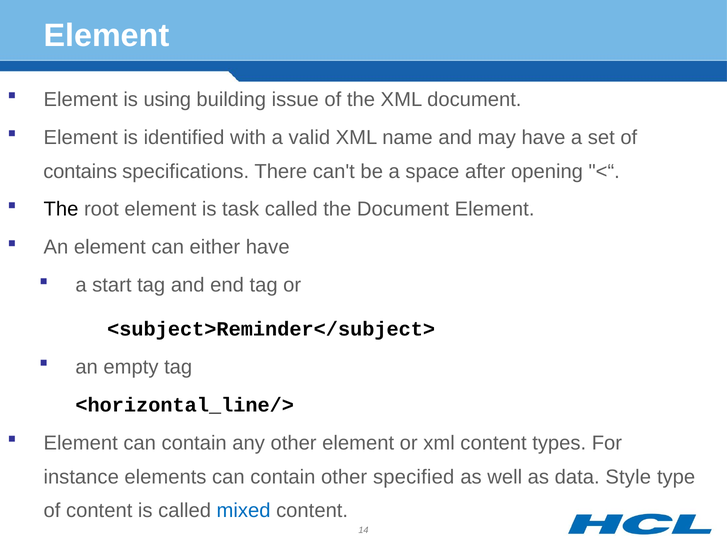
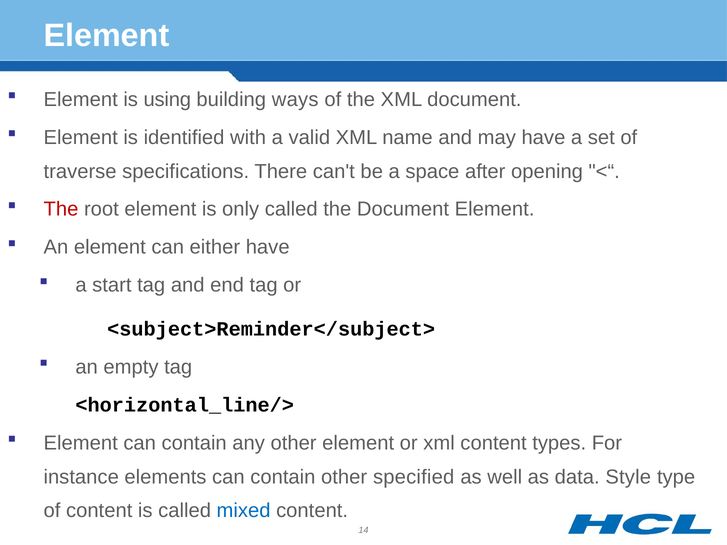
issue: issue -> ways (295, 100)
contains: contains -> traverse (80, 171)
The colour: black -> red (61, 209)
task: task -> only (241, 209)
